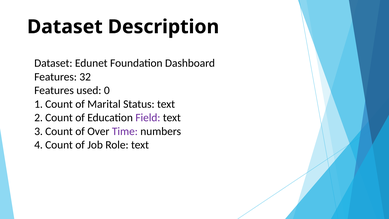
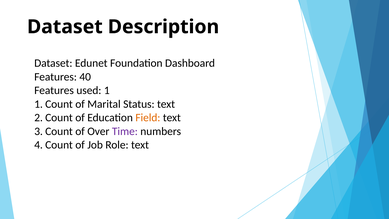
32: 32 -> 40 (85, 77)
0: 0 -> 1 (107, 90)
Field colour: purple -> orange (148, 118)
